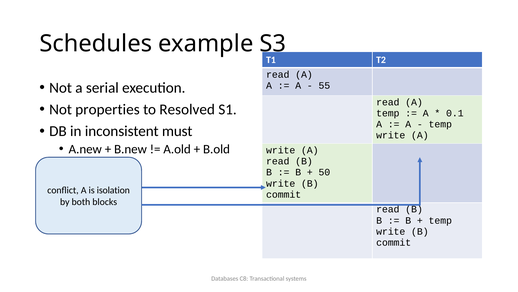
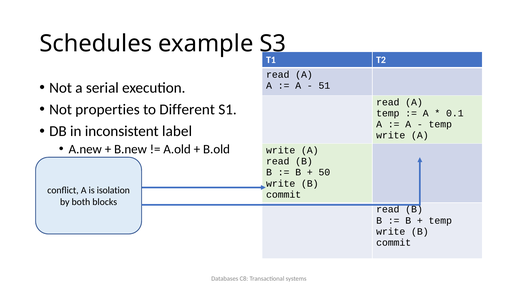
55: 55 -> 51 (324, 85)
Resolved: Resolved -> Different (187, 109)
must: must -> label (177, 131)
